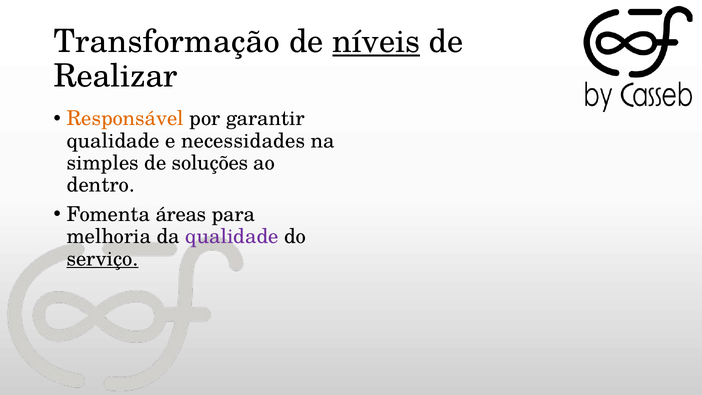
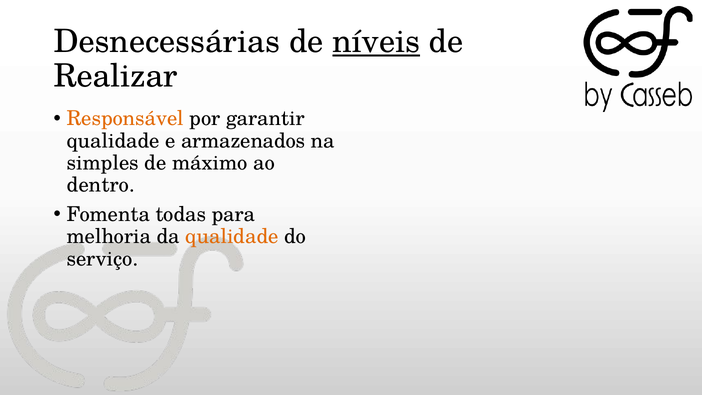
Transformação: Transformação -> Desnecessárias (167, 42)
necessidades: necessidades -> armazenados (243, 141)
soluções: soluções -> máximo (210, 163)
áreas: áreas -> todas (181, 214)
qualidade colour: purple -> orange (232, 237)
serviço underline: present -> none (102, 259)
